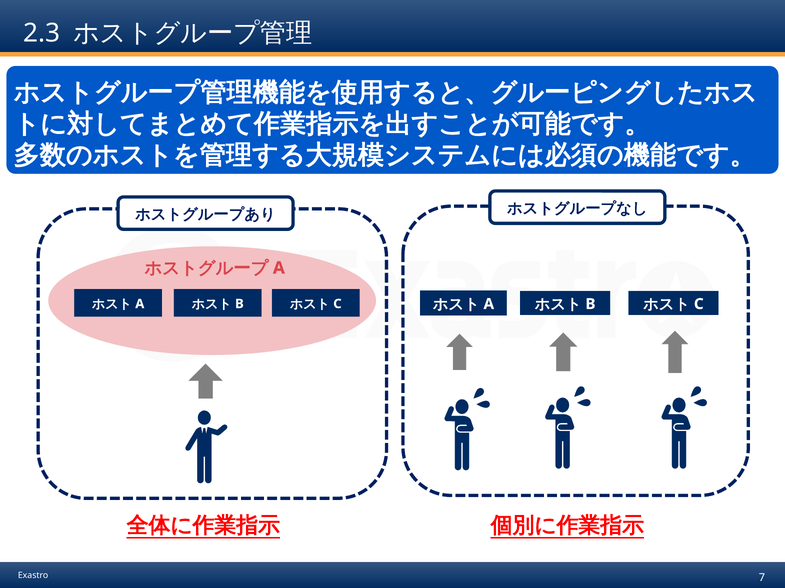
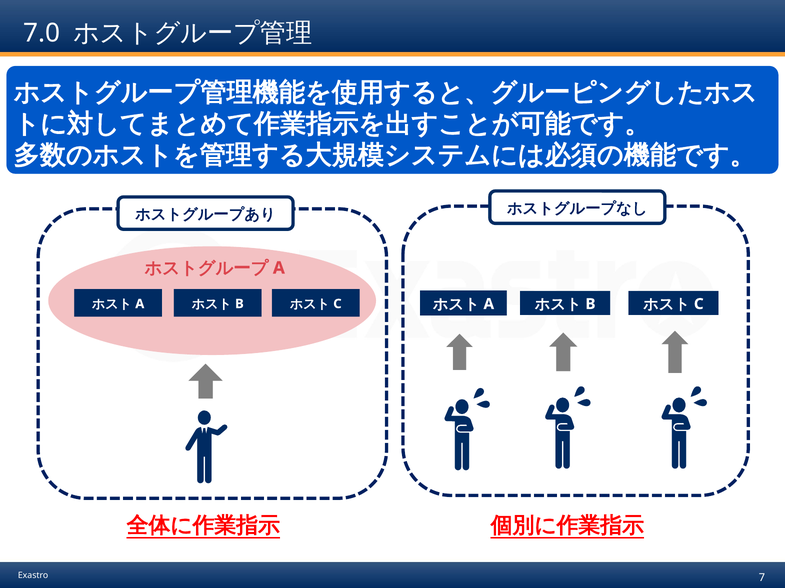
2.3: 2.3 -> 7.0 (42, 33)
